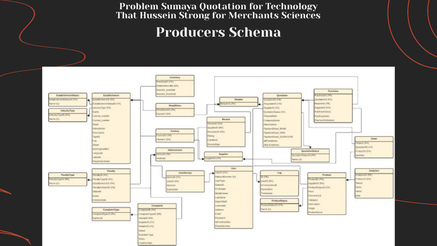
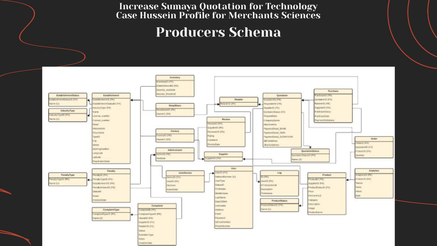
Problem: Problem -> Increase (139, 6)
That: That -> Case (127, 15)
Strong: Strong -> Profile (194, 15)
